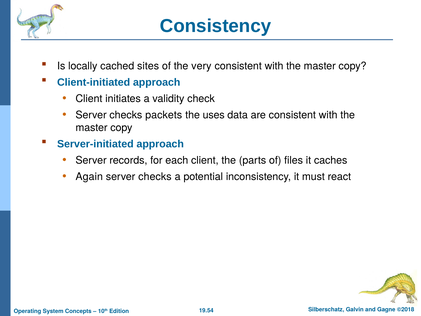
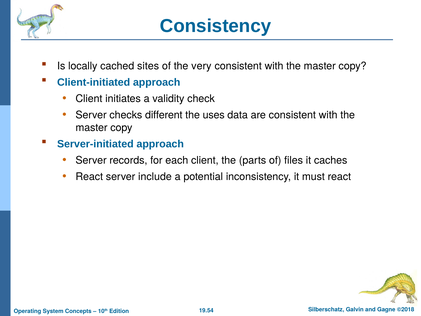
packets: packets -> different (164, 115)
Again: Again -> React (89, 176)
checks: checks -> include (155, 176)
